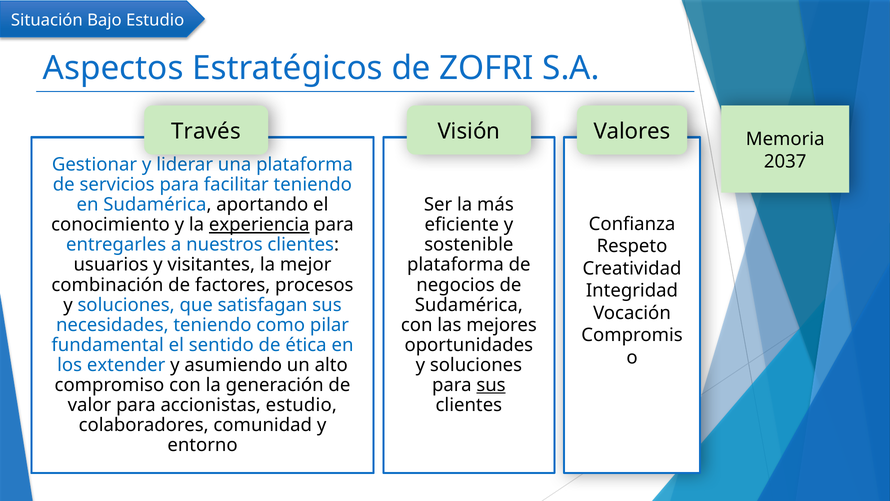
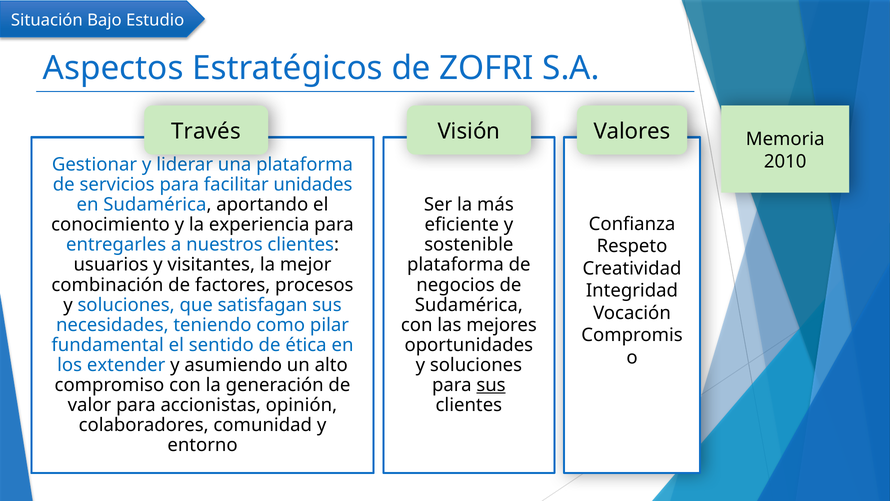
2037: 2037 -> 2010 (785, 161)
facilitar teniendo: teniendo -> unidades (313, 185)
experiencia underline: present -> none (259, 225)
accionistas estudio: estudio -> opinión (301, 405)
